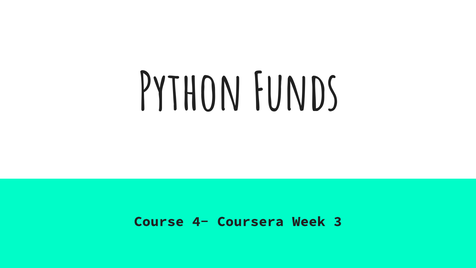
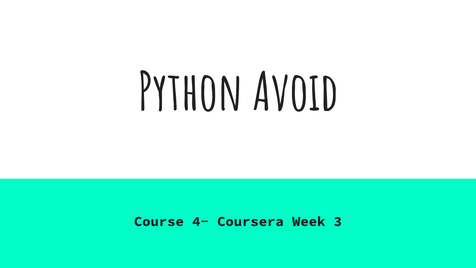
Funds: Funds -> Avoid (296, 93)
